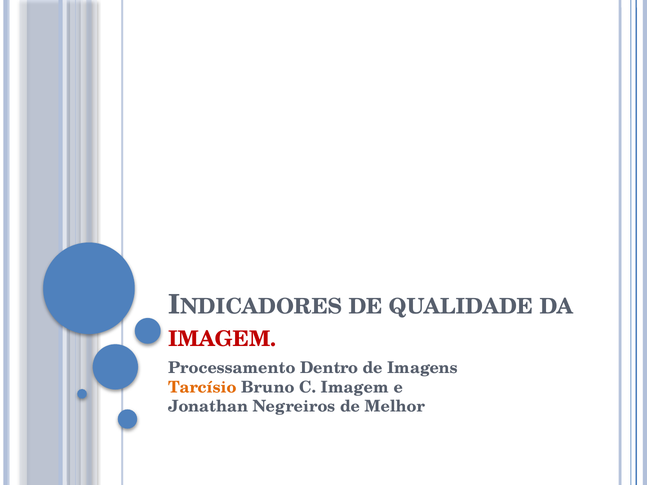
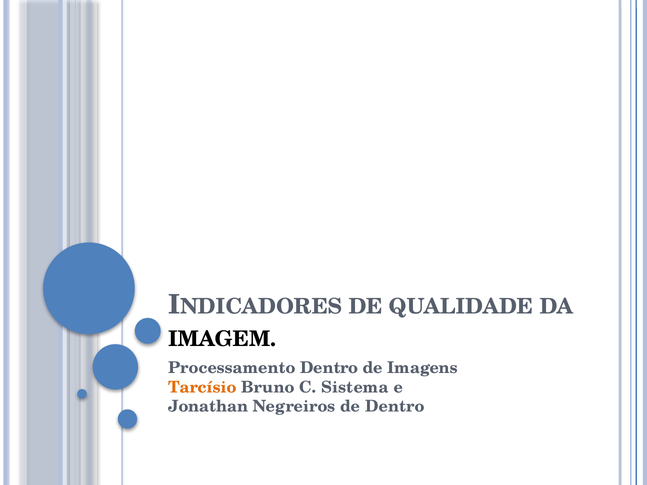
IMAGEM colour: red -> black (222, 339)
C Imagem: Imagem -> Sistema (355, 387)
de Melhor: Melhor -> Dentro (395, 407)
